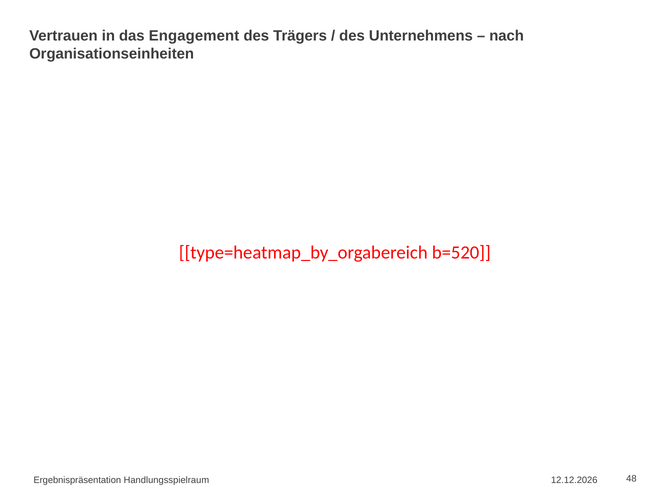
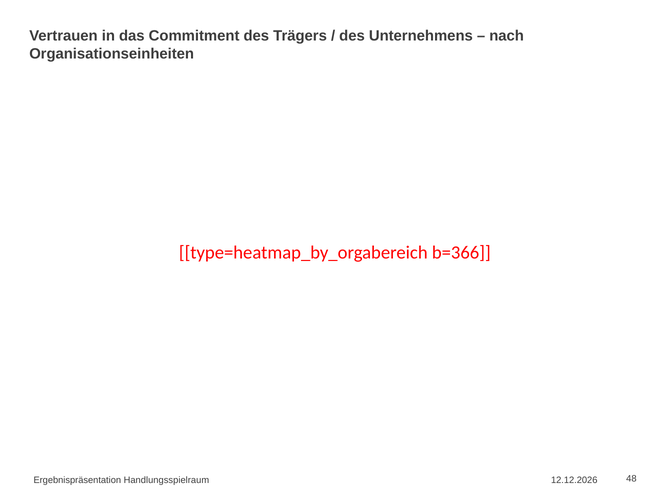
Engagement: Engagement -> Commitment (194, 36)
b=520: b=520 -> b=366 (461, 252)
